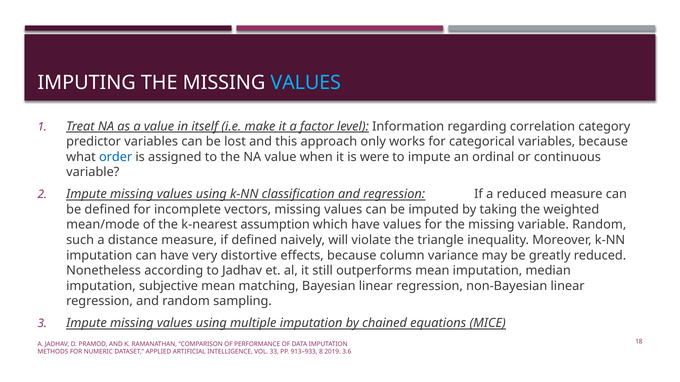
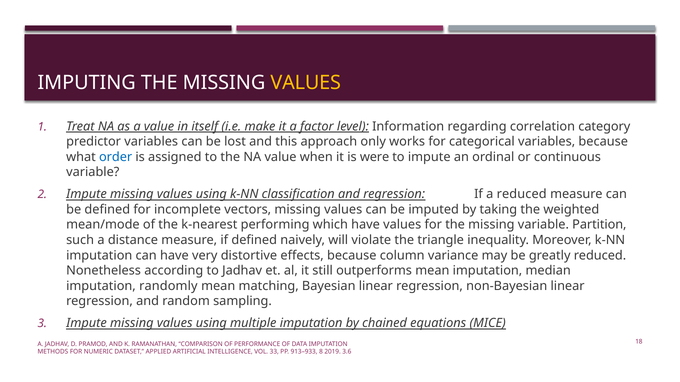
VALUES colour: light blue -> yellow (306, 83)
assumption: assumption -> performing (275, 225)
variable Random: Random -> Partition (599, 225)
subjective: subjective -> randomly (168, 286)
